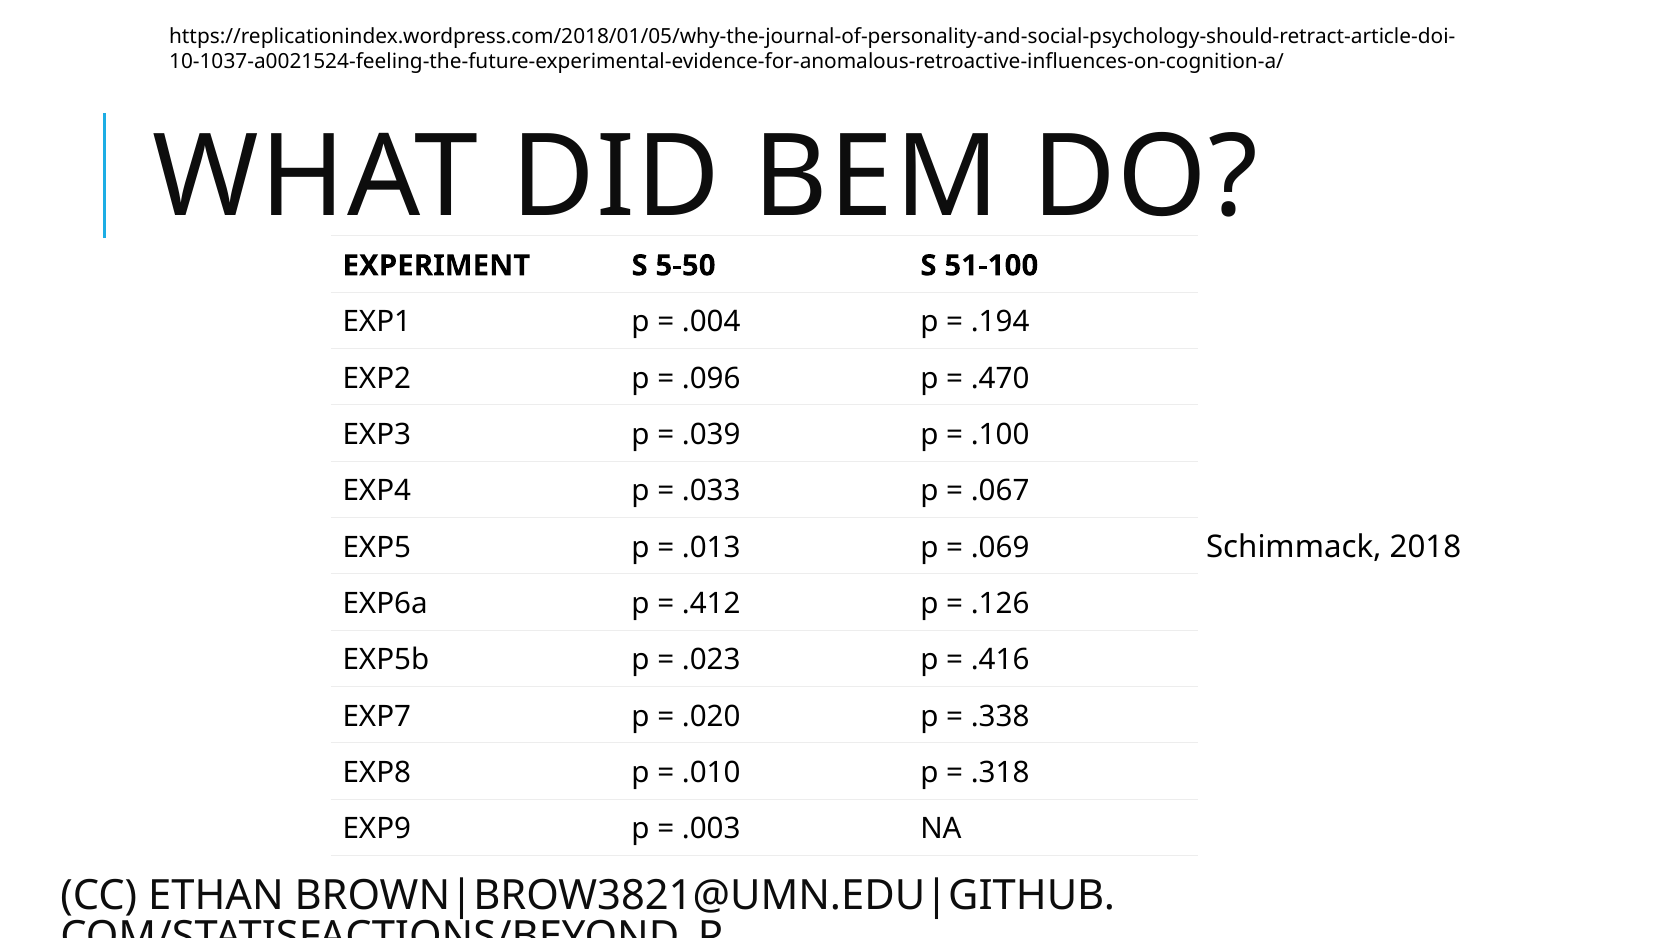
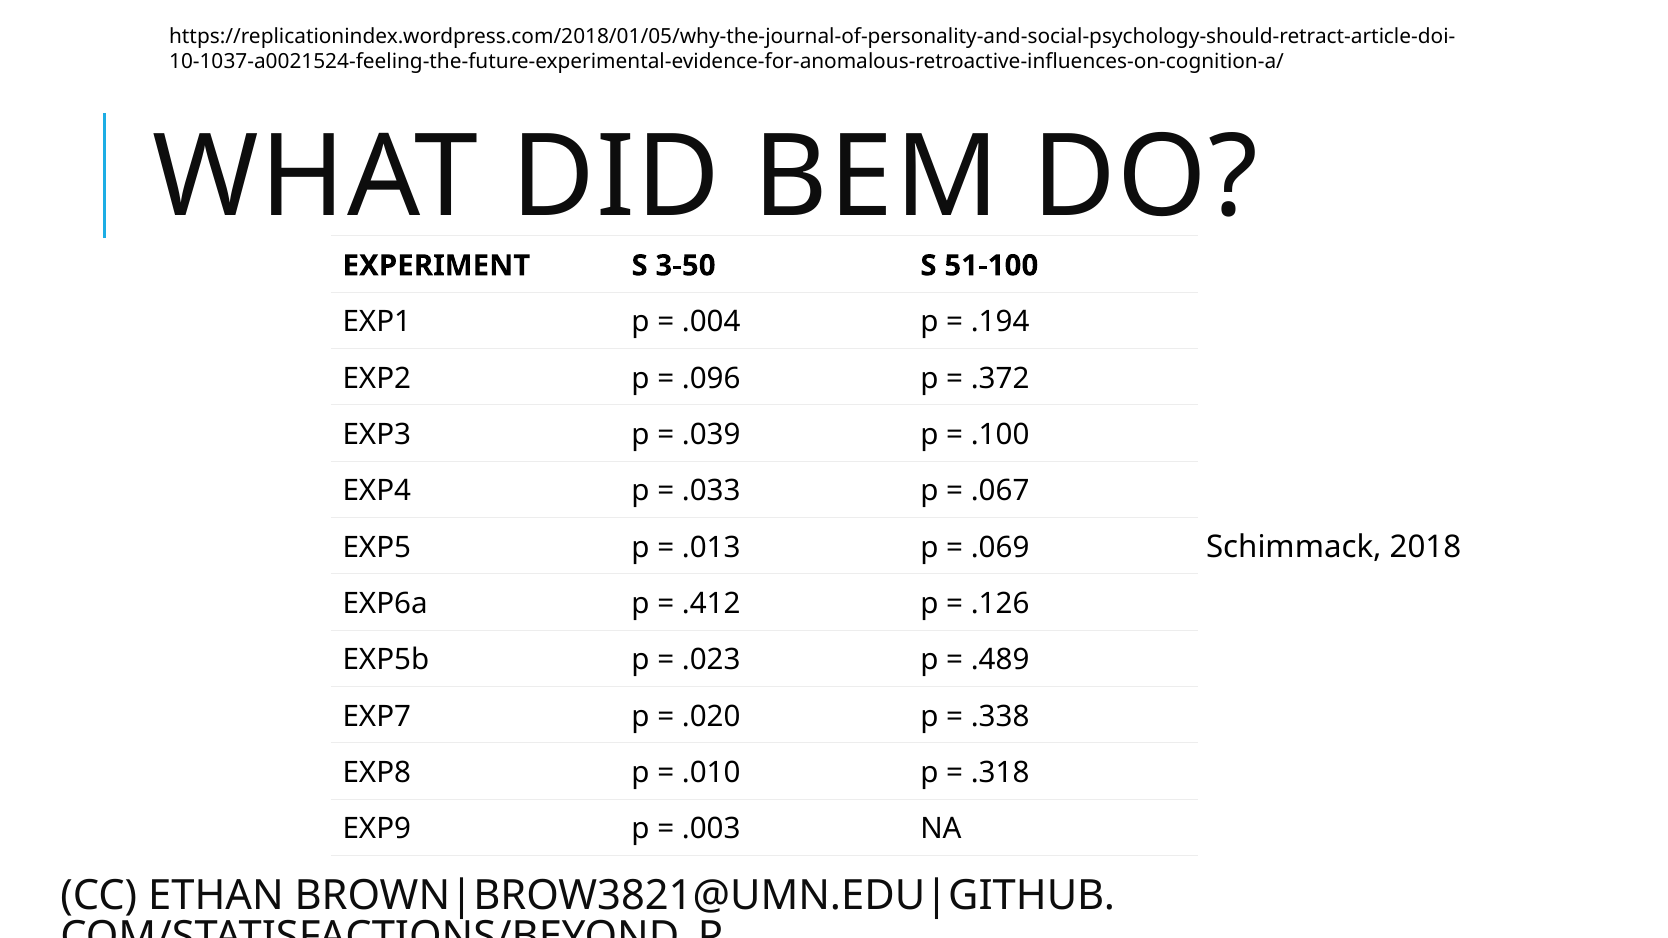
5-50: 5-50 -> 3-50 (686, 266)
.470: .470 -> .372 (1000, 378)
.416: .416 -> .489 (1000, 660)
